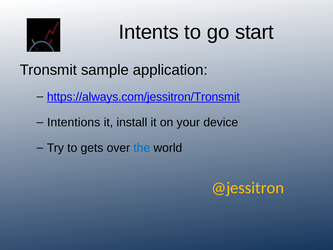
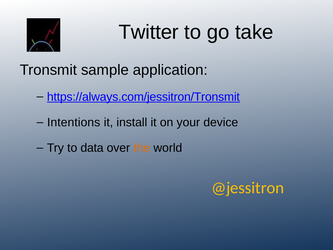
Intents: Intents -> Twitter (149, 32)
start: start -> take (254, 32)
gets: gets -> data (92, 148)
the colour: blue -> orange (142, 148)
